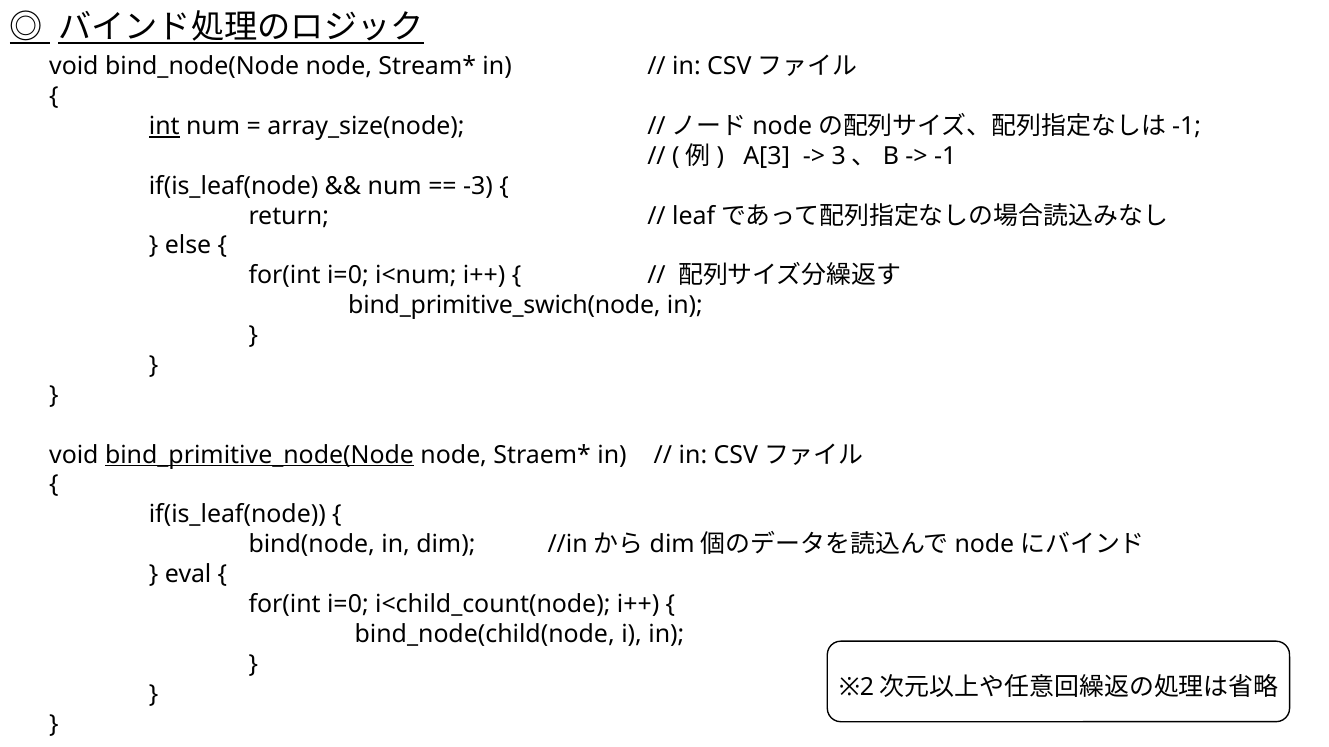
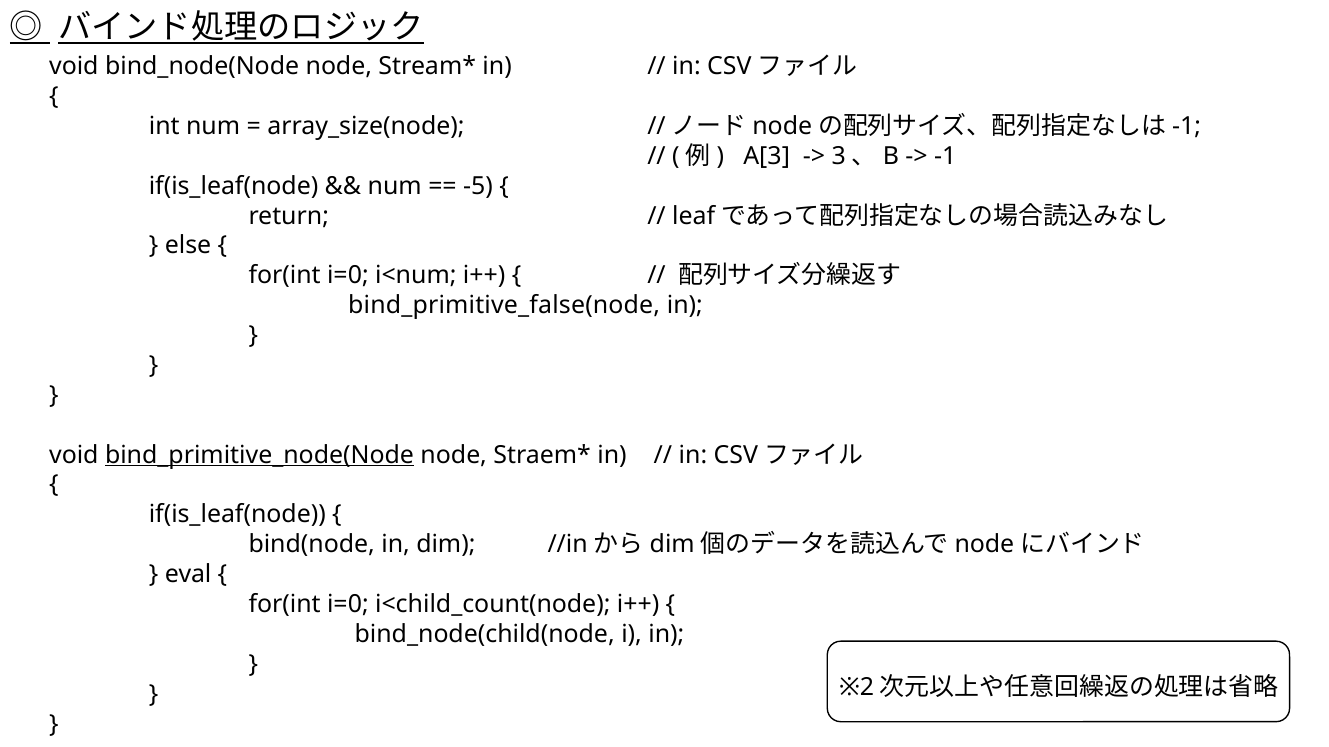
int underline: present -> none (164, 126)
-3: -3 -> -5 (478, 186)
bind_primitive_swich(node: bind_primitive_swich(node -> bind_primitive_false(node (504, 306)
